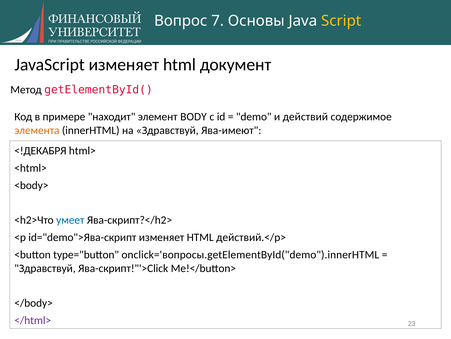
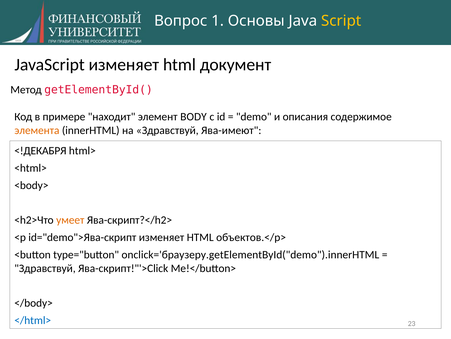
7: 7 -> 1 (218, 21)
действий: действий -> описания (305, 117)
умеет colour: blue -> orange (70, 220)
действий.</p>: действий.</p> -> объектов.</p> (251, 237)
onclick='вопросы.getElementById("demo").innerHTML: onclick='вопросы.getElementById("demo").innerHTML -> onclick='браузеру.getElementById("demo").innerHTML (250, 254)
</html> colour: purple -> blue (33, 320)
